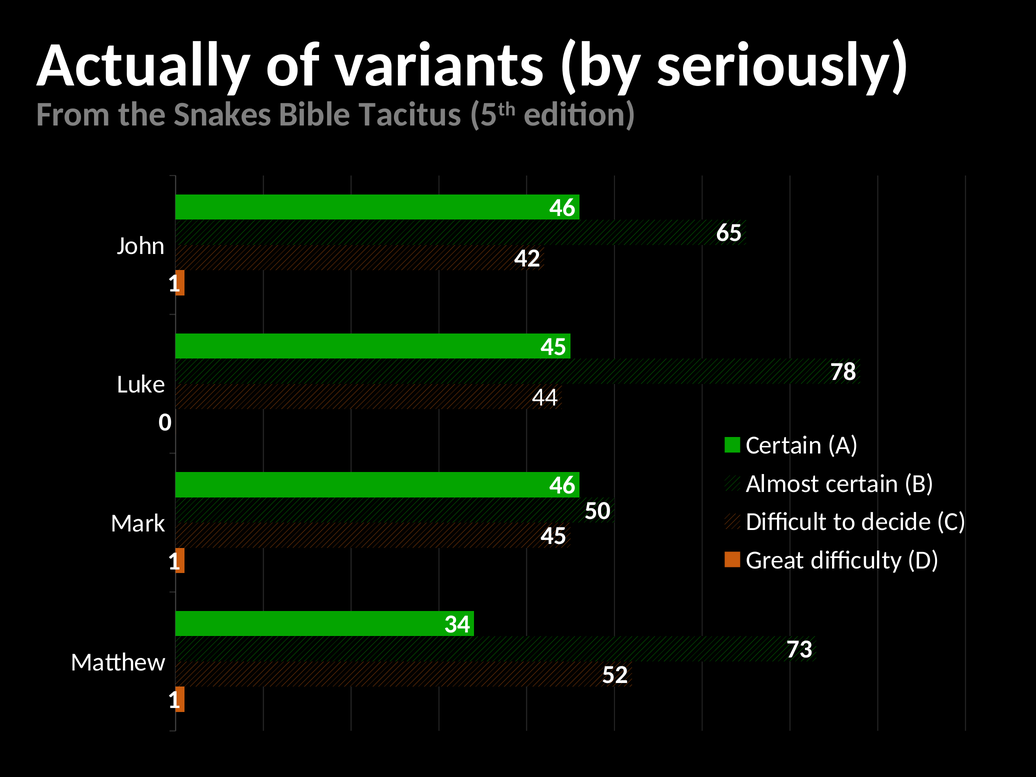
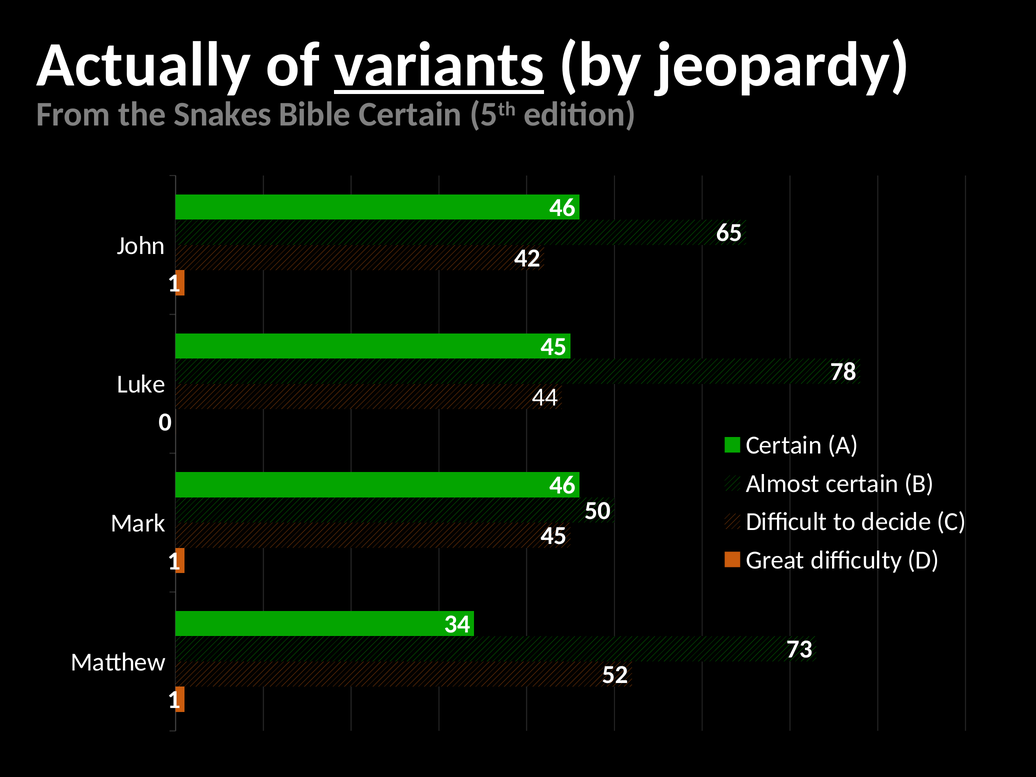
variants underline: none -> present (439, 65)
seriously: seriously -> jeopardy (783, 65)
Bible Tacitus: Tacitus -> Certain (410, 115)
